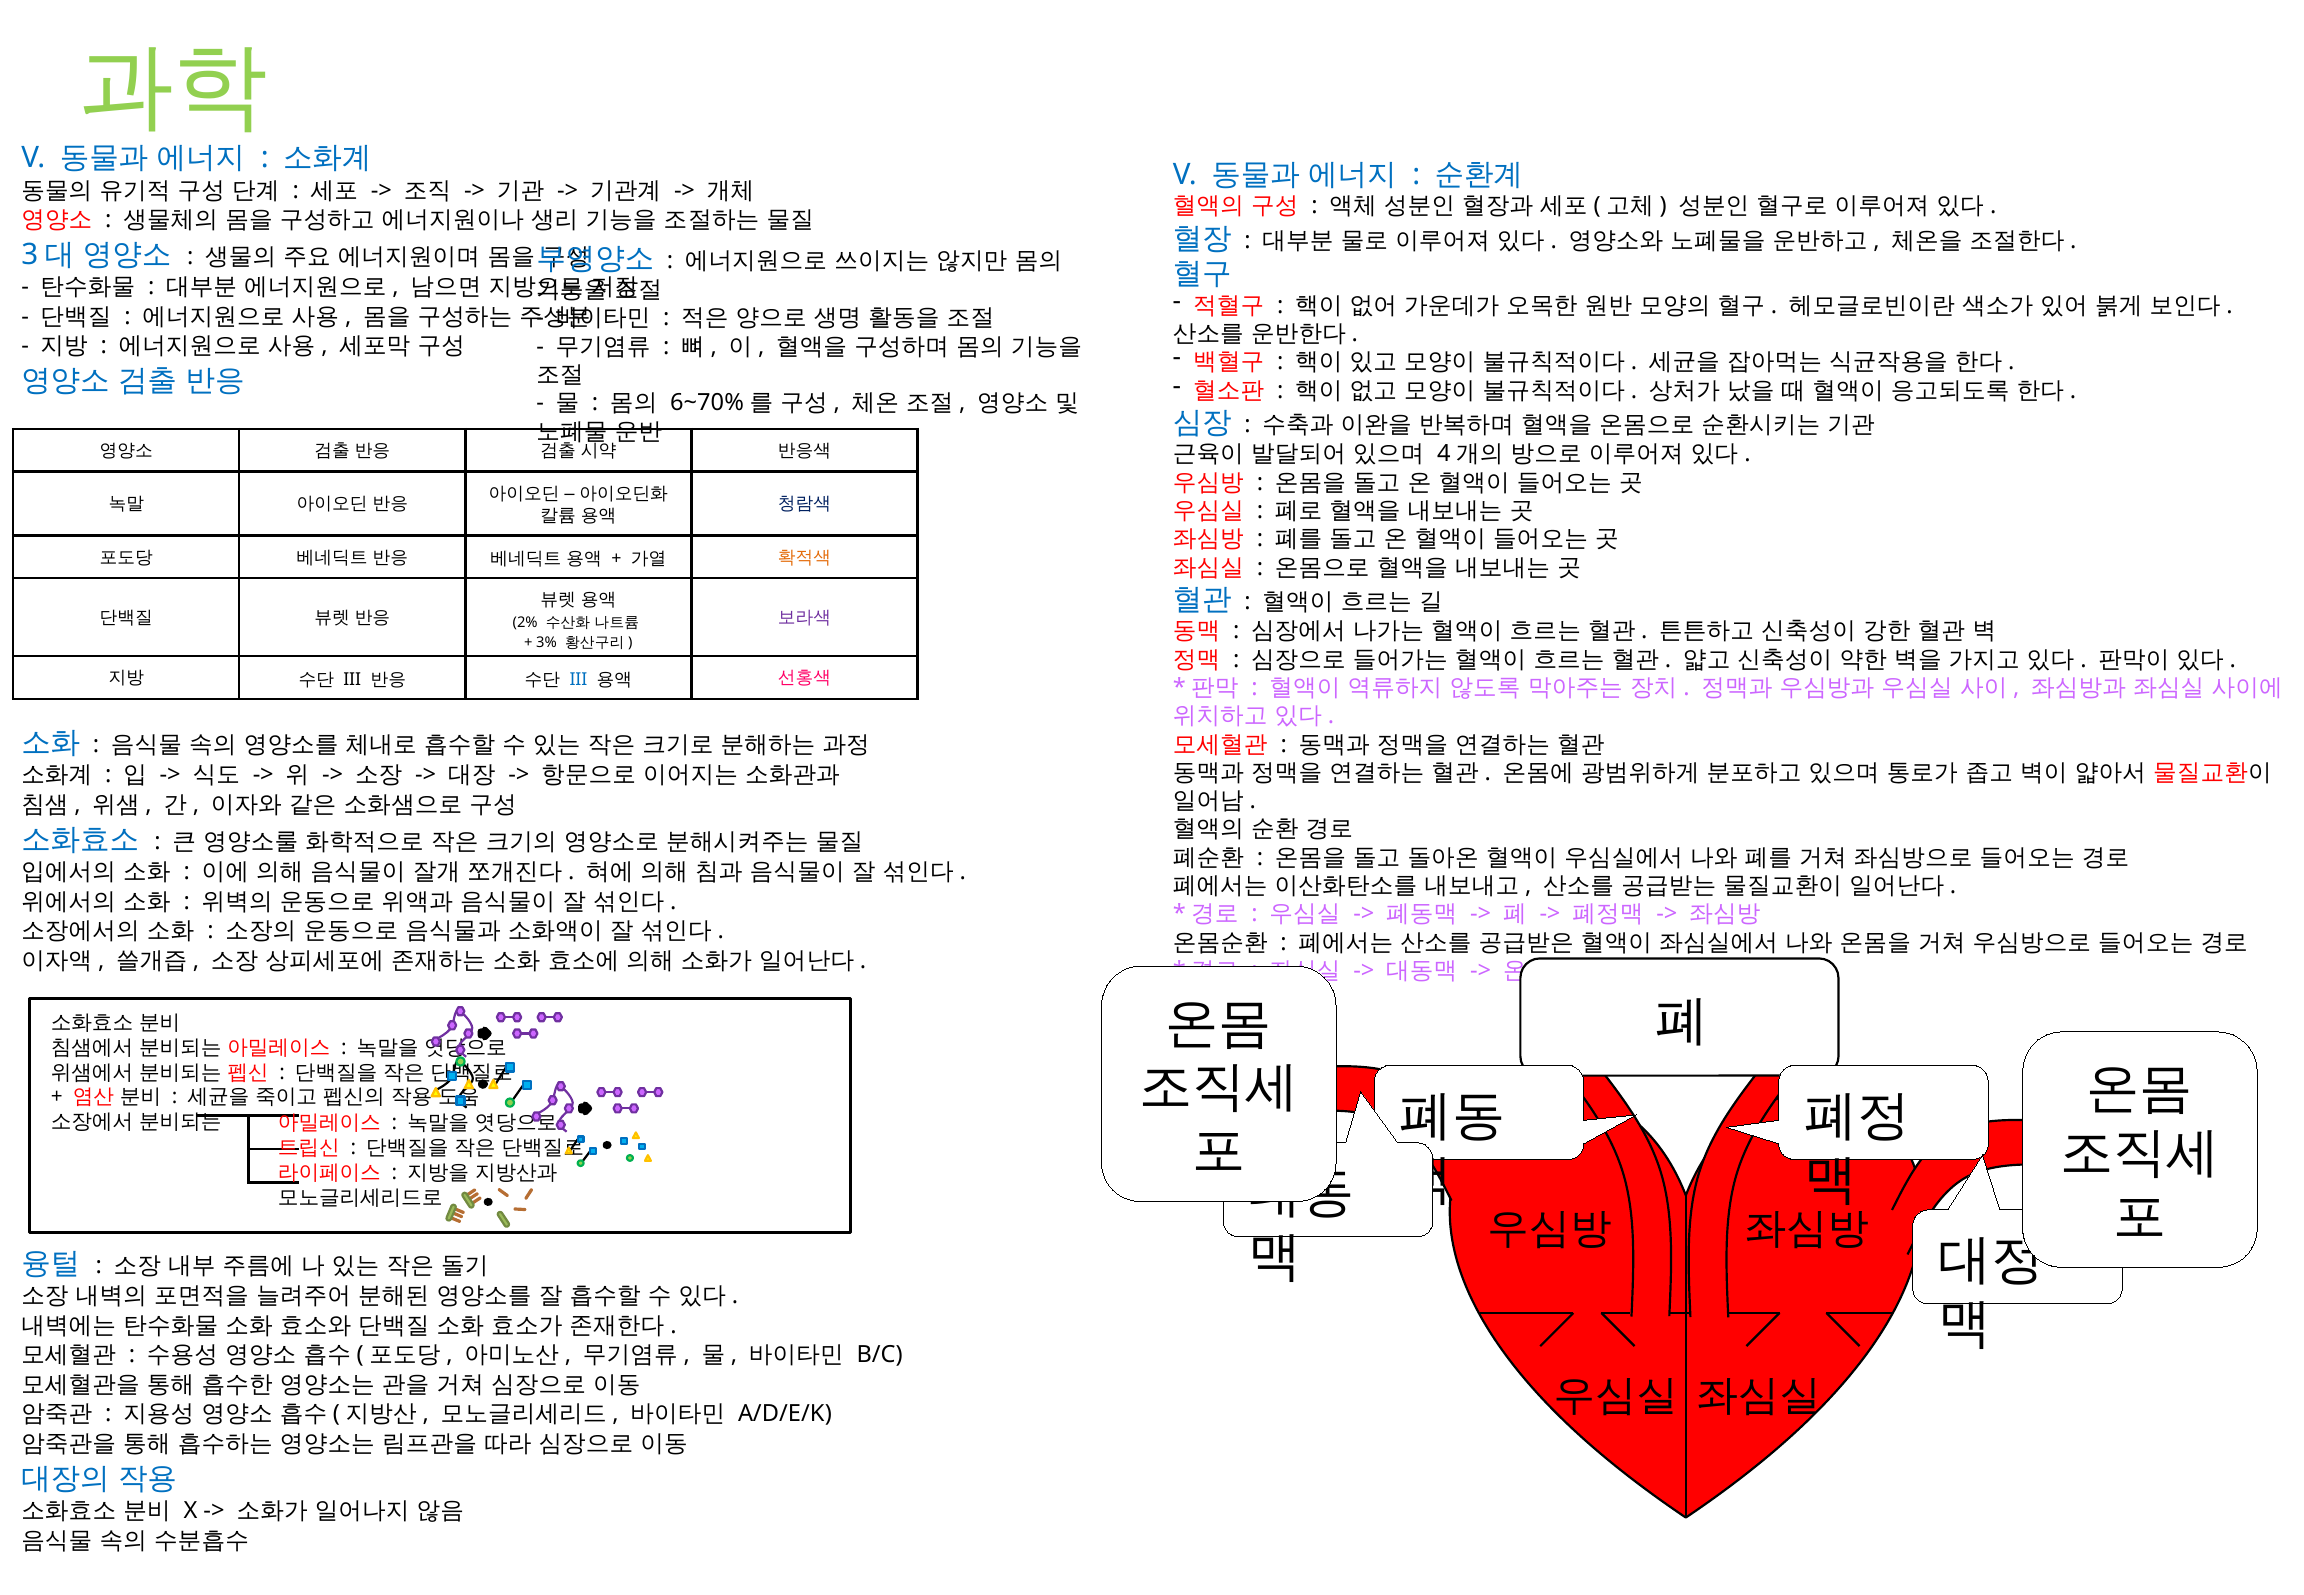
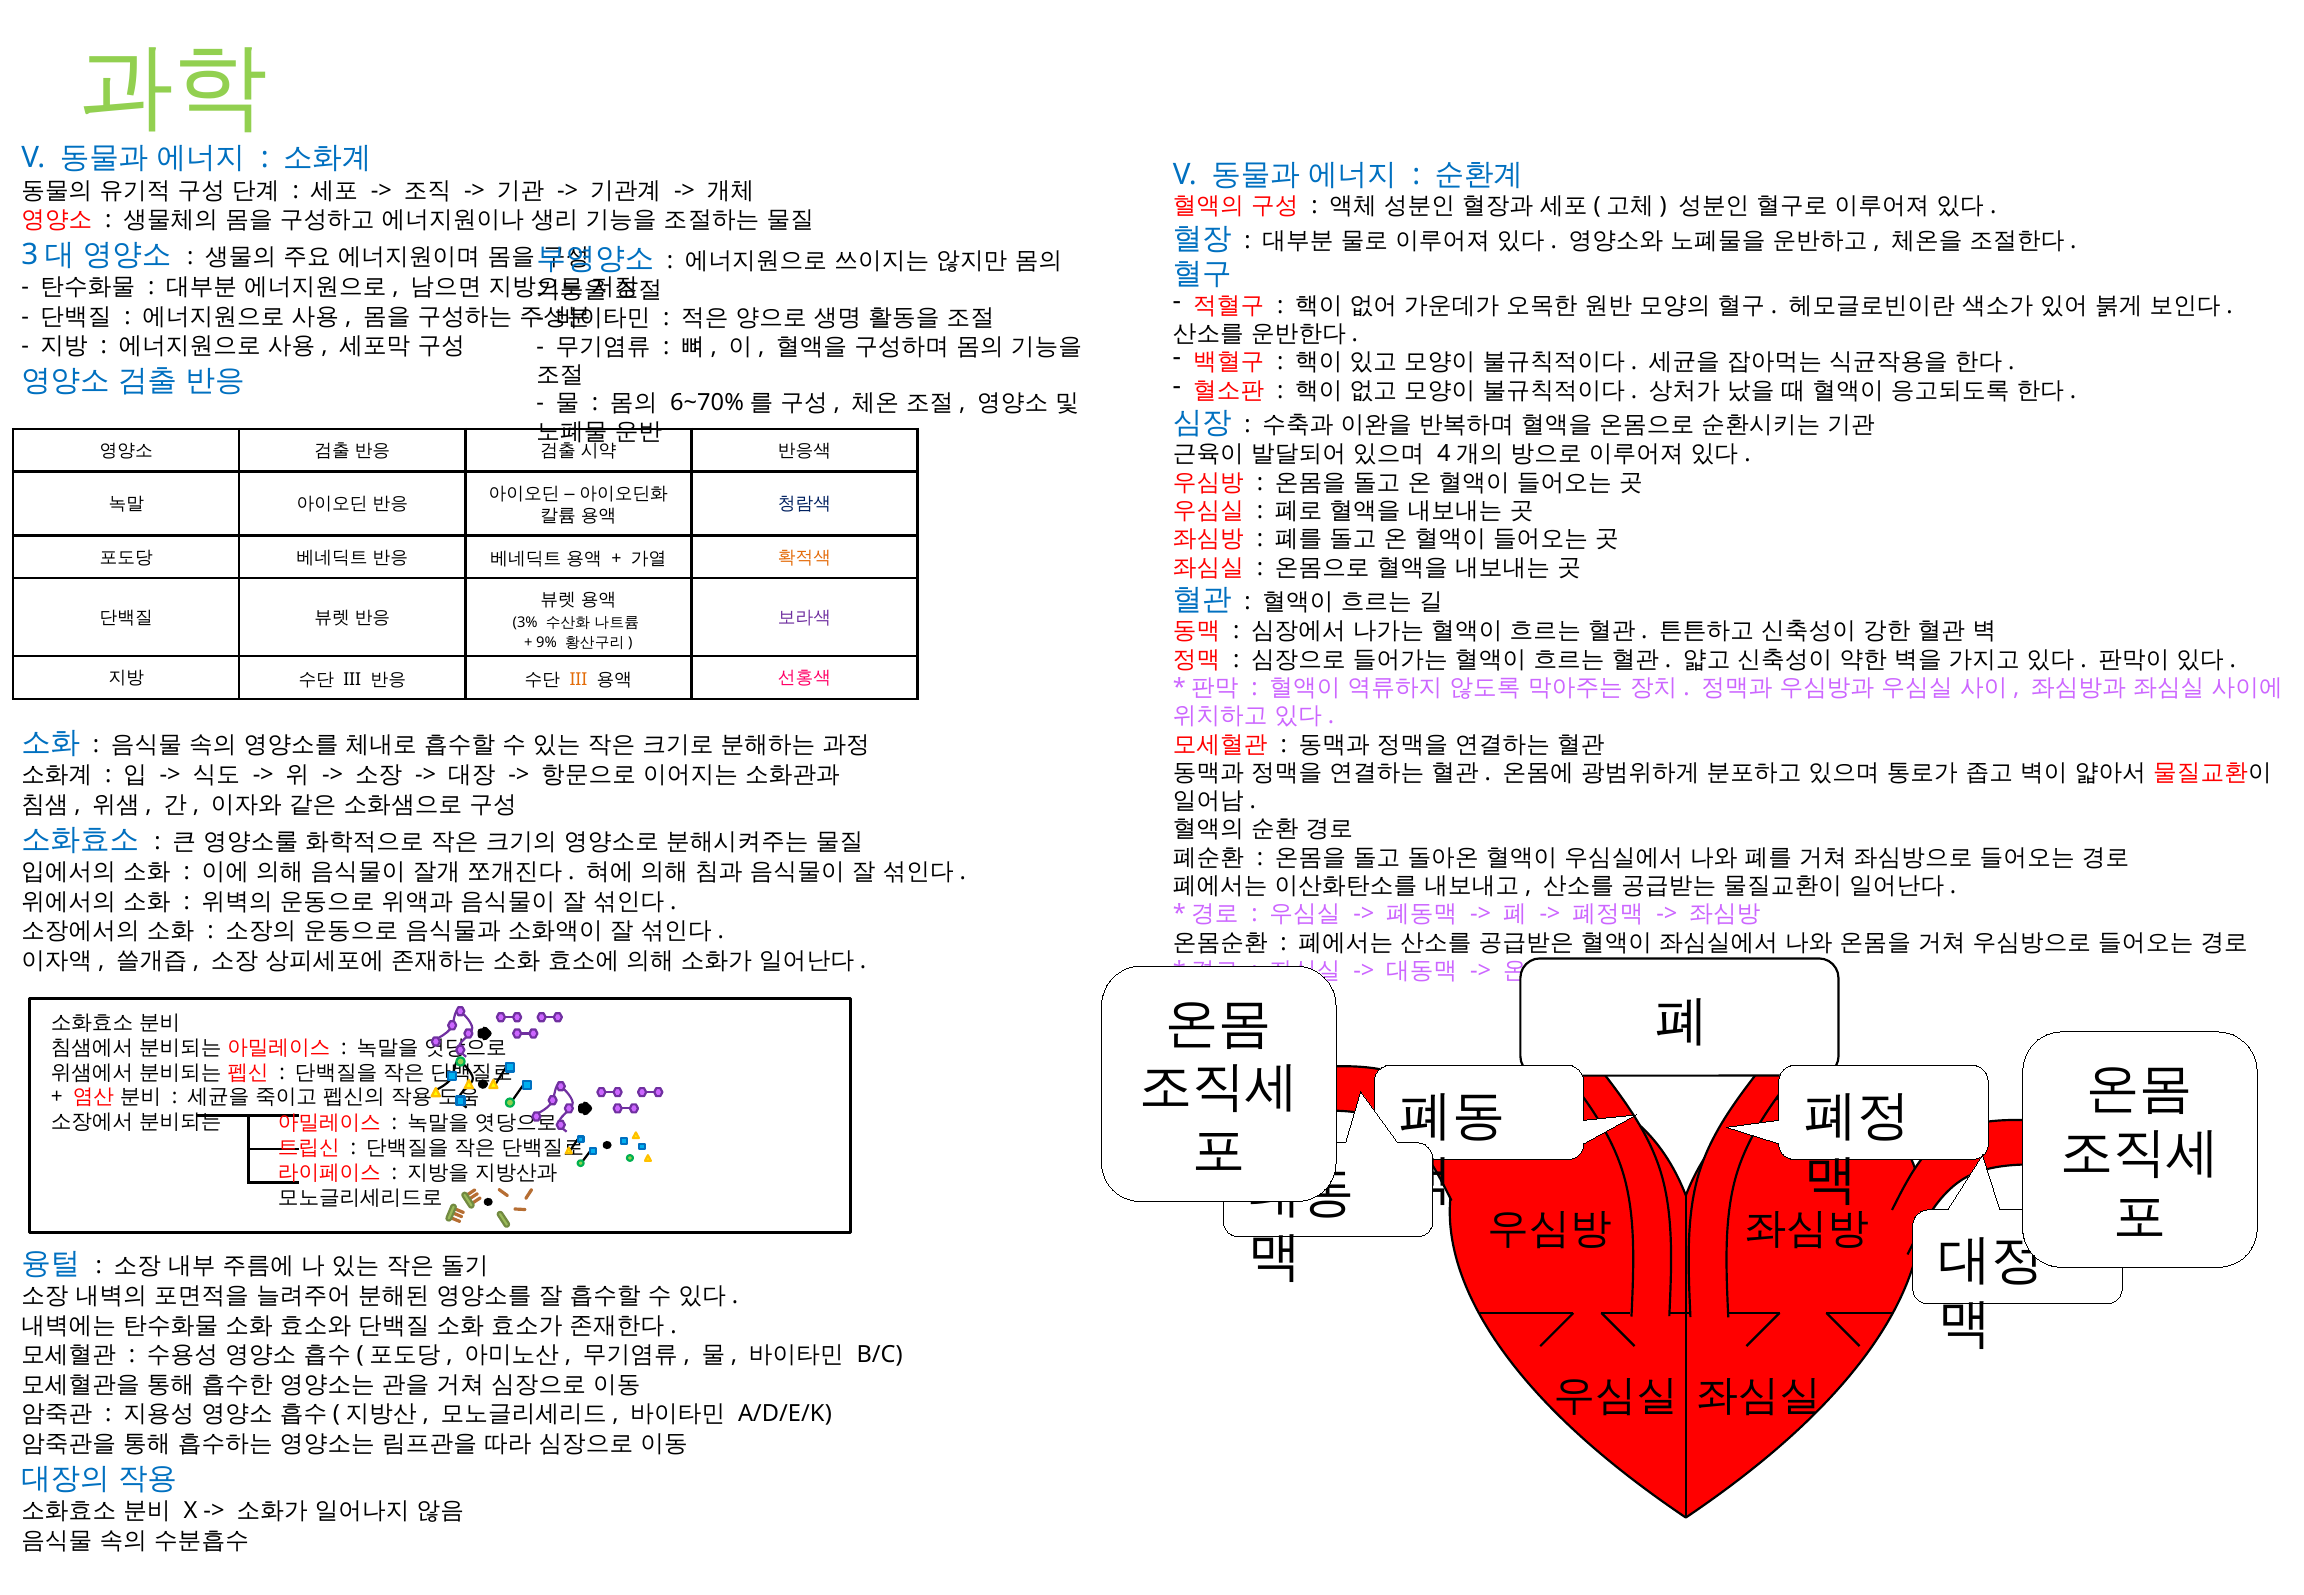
2%: 2% -> 3% (525, 622)
3%: 3% -> 9% (547, 643)
III colour: blue -> orange (578, 680)
